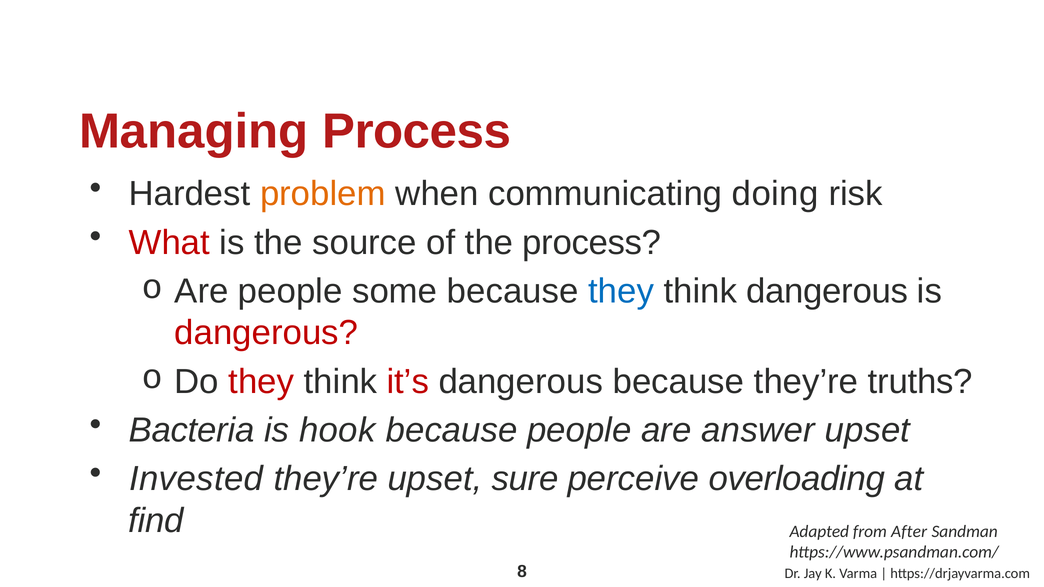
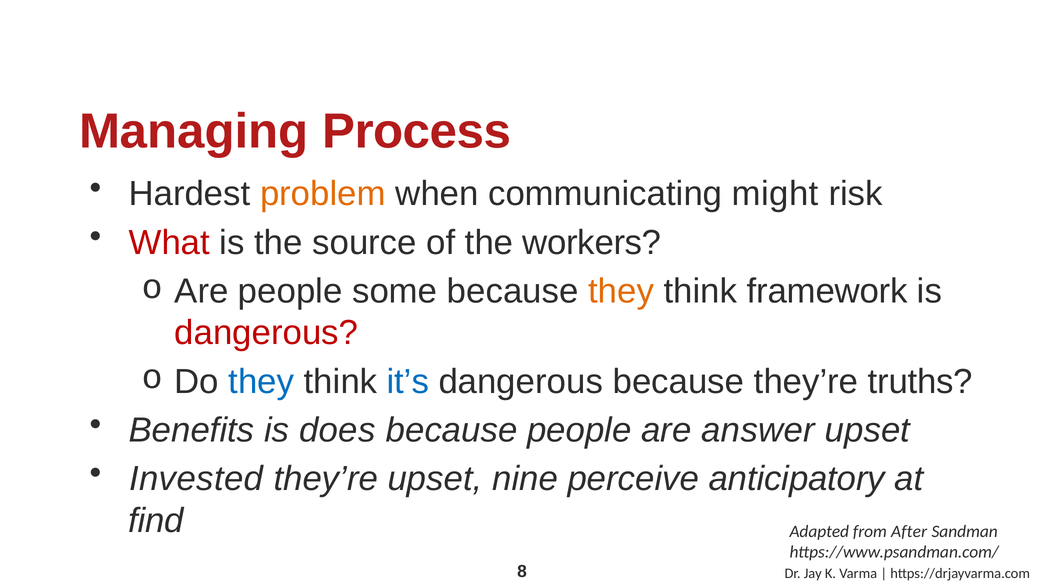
doing: doing -> might (775, 194)
the process: process -> workers (592, 243)
they colour: blue -> orange (621, 291)
think dangerous: dangerous -> framework (827, 291)
they colour: red -> blue (261, 382)
it’s colour: red -> blue (408, 382)
Bacteria: Bacteria -> Benefits (192, 431)
hook: hook -> does (337, 431)
sure: sure -> nine (525, 479)
overloading: overloading -> anticipatory (797, 479)
